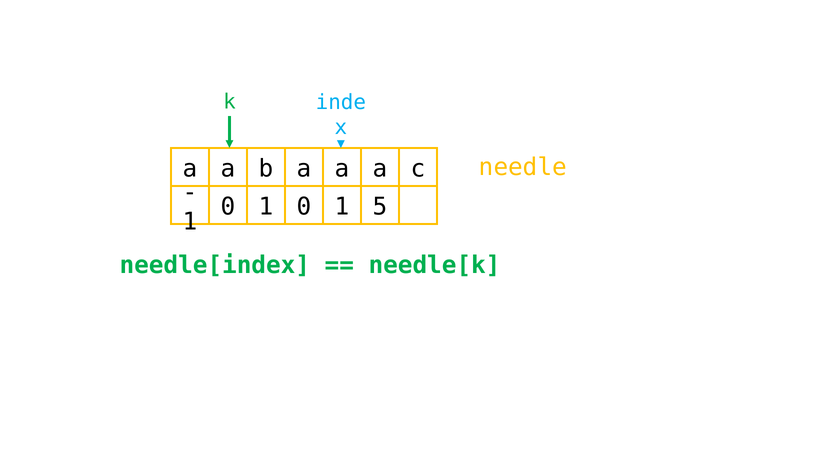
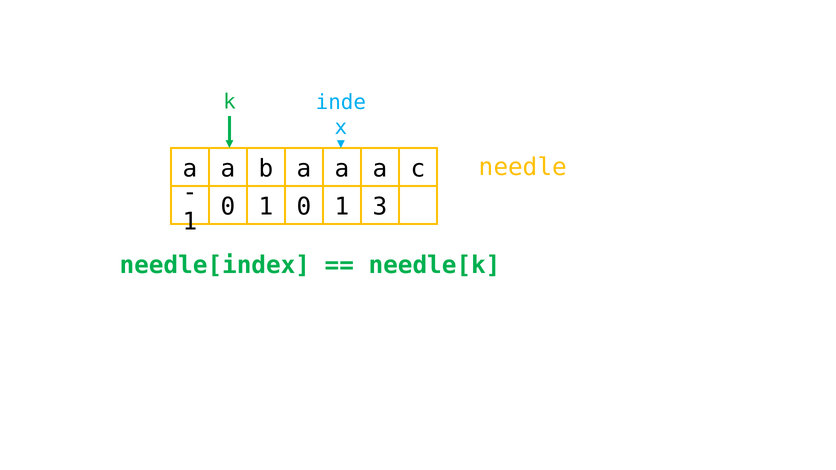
5: 5 -> 3 (380, 207)
